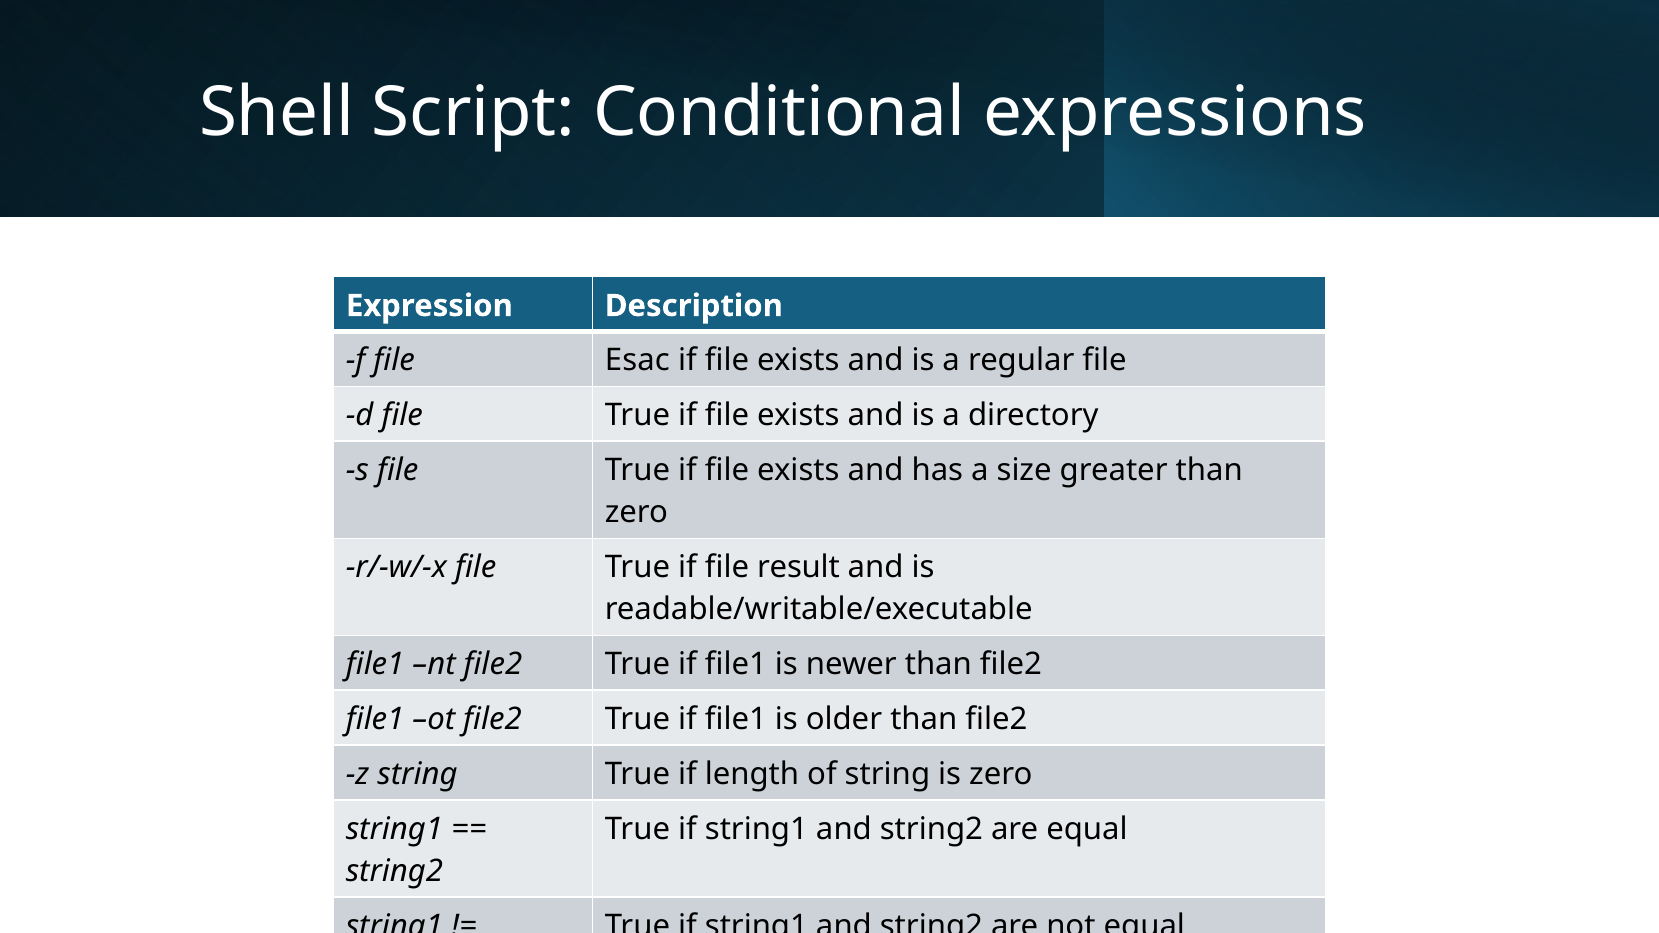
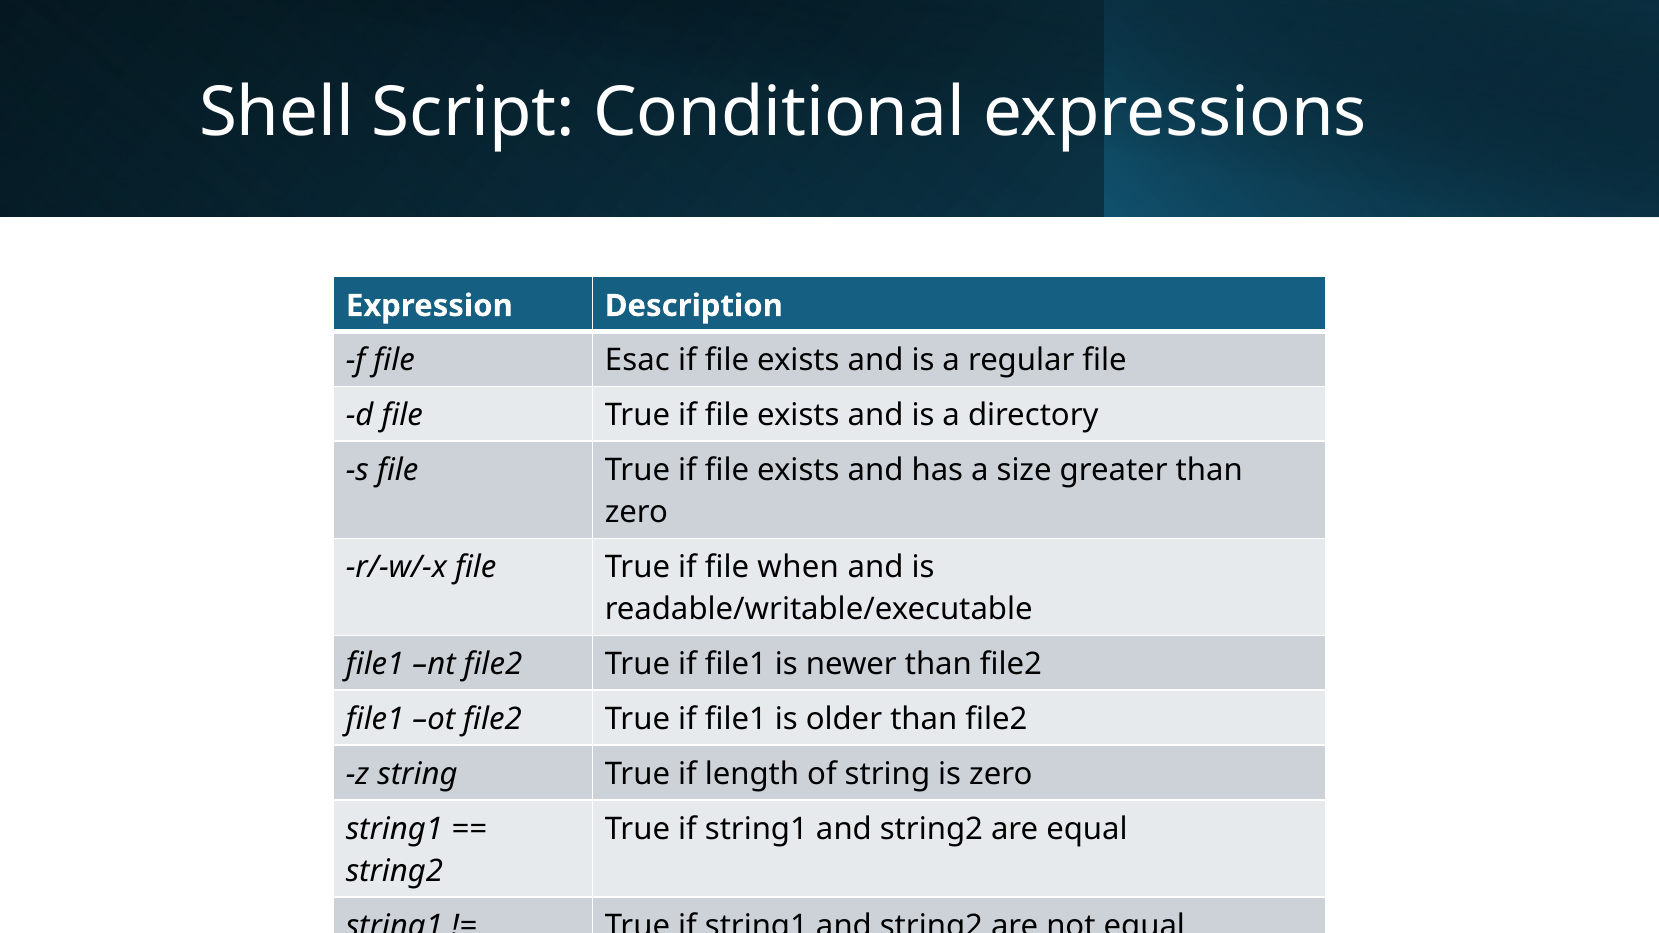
result: result -> when (798, 567)
